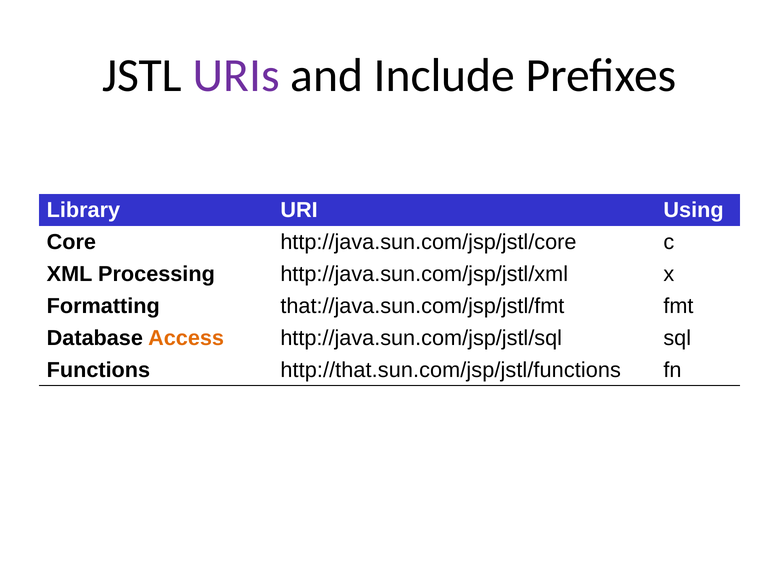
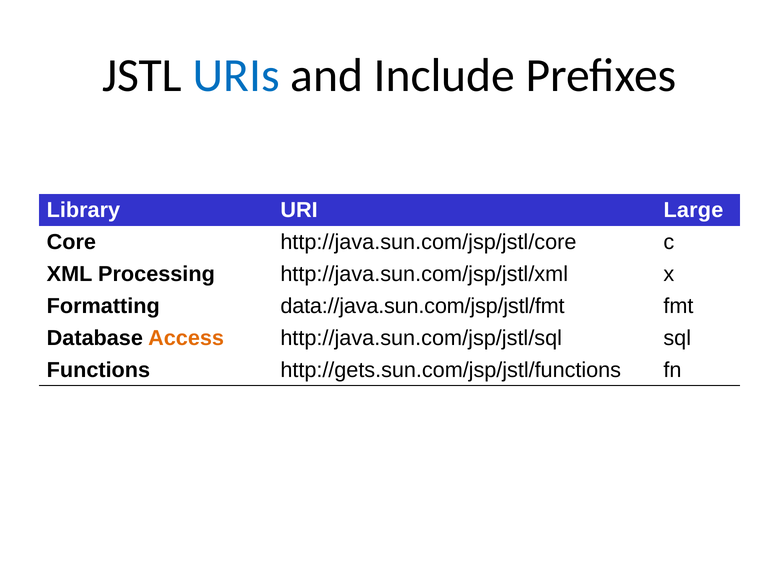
URIs colour: purple -> blue (236, 75)
Using: Using -> Large (693, 210)
that://java.sun.com/jsp/jstl/fmt: that://java.sun.com/jsp/jstl/fmt -> data://java.sun.com/jsp/jstl/fmt (422, 306)
http://that.sun.com/jsp/jstl/functions: http://that.sun.com/jsp/jstl/functions -> http://gets.sun.com/jsp/jstl/functions (451, 370)
